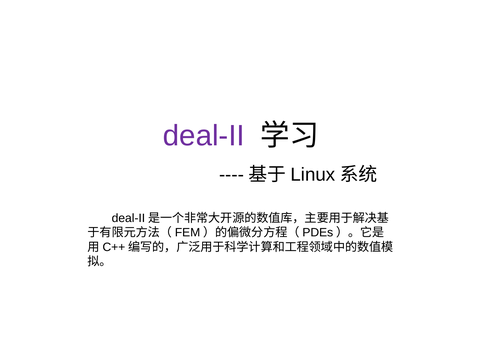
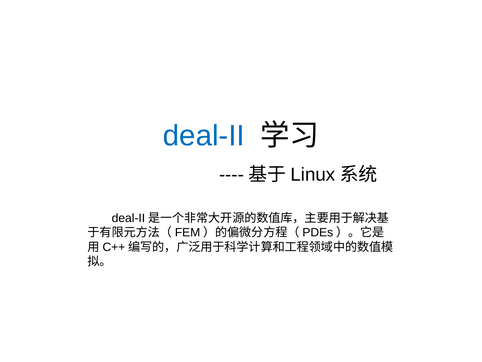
deal-II colour: purple -> blue (204, 135)
